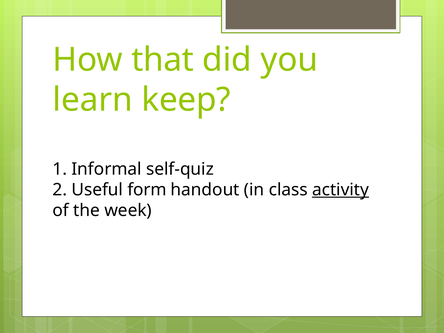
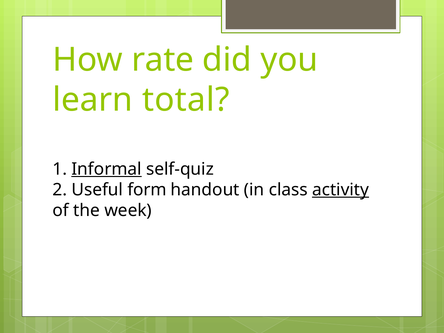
that: that -> rate (163, 60)
keep: keep -> total (186, 100)
Informal underline: none -> present (107, 169)
